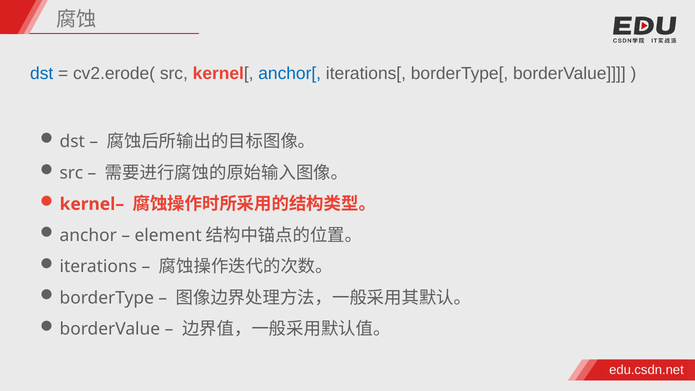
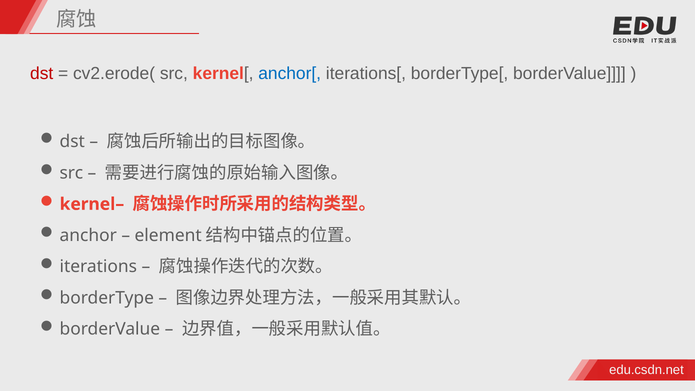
dst colour: blue -> red (42, 73)
